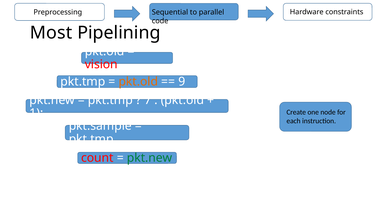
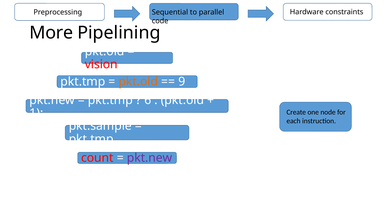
Most: Most -> More (51, 33)
7: 7 -> 6 (148, 100)
pkt.new colour: green -> purple (150, 158)
